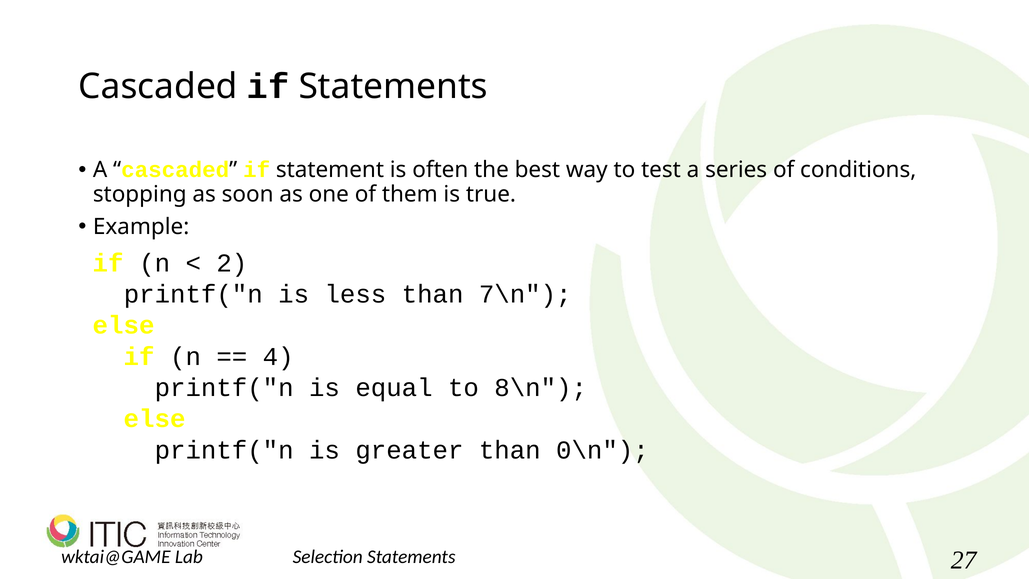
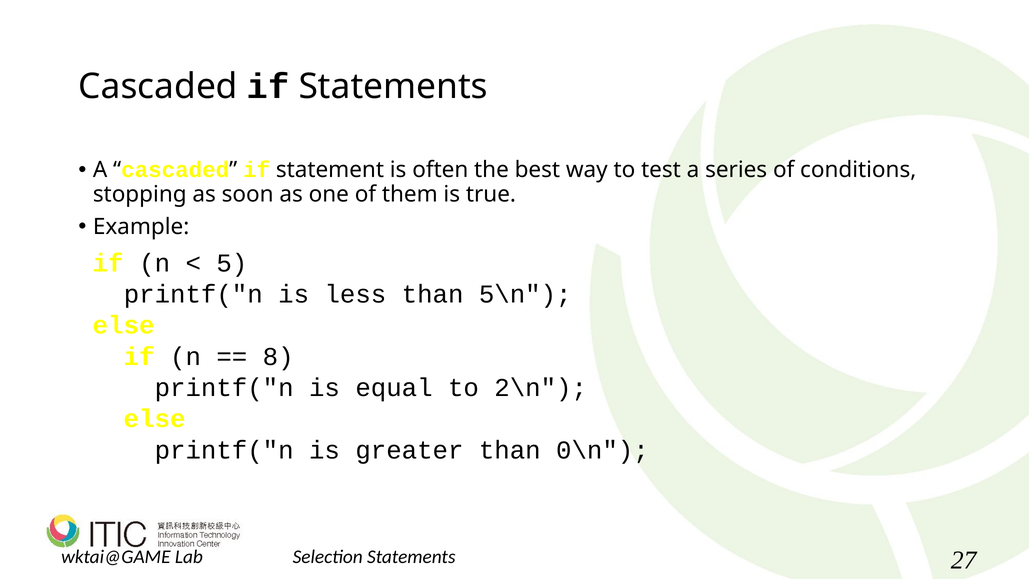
2: 2 -> 5 (232, 263)
7\n: 7\n -> 5\n (525, 294)
4: 4 -> 8 (278, 356)
8\n: 8\n -> 2\n (541, 388)
